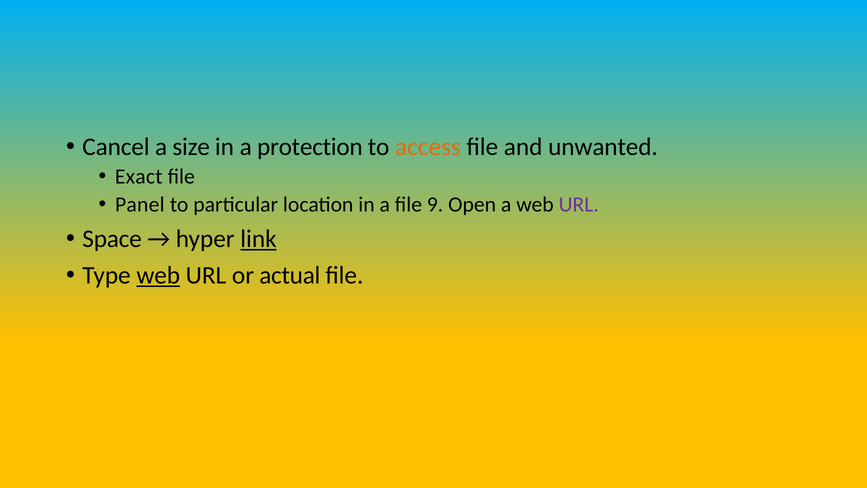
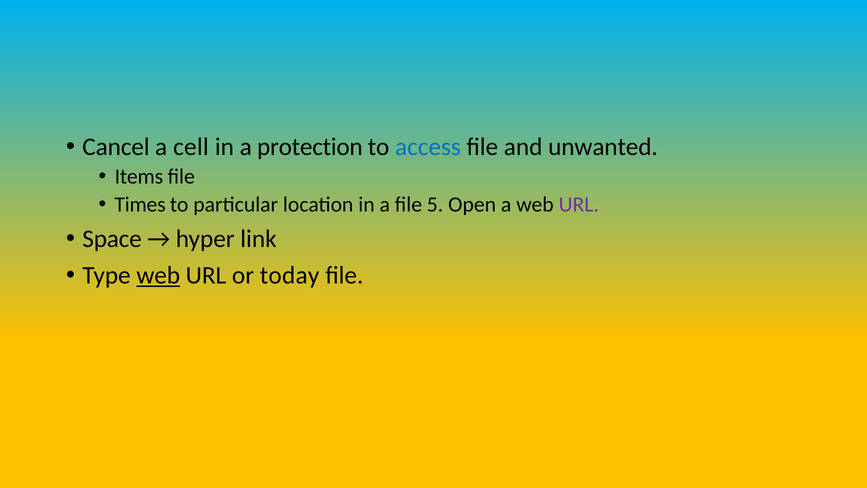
size: size -> cell (191, 147)
access colour: orange -> blue (428, 147)
Exact: Exact -> Items (139, 176)
Panel: Panel -> Times (140, 204)
9: 9 -> 5 (435, 204)
link underline: present -> none (258, 239)
actual: actual -> today (290, 275)
